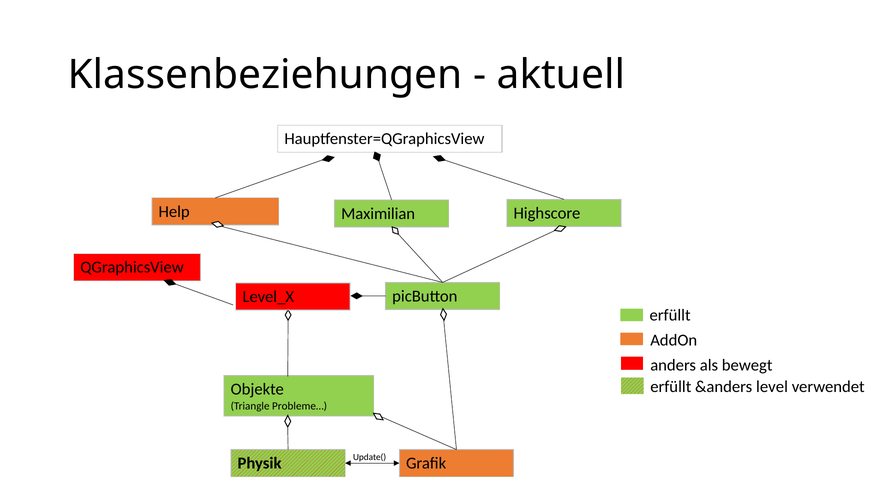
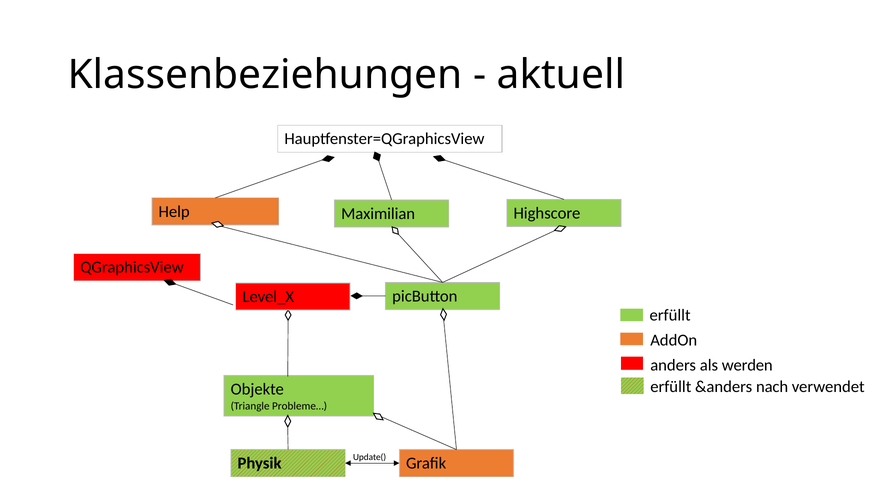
bewegt: bewegt -> werden (747, 365)
level: level -> nach (772, 387)
